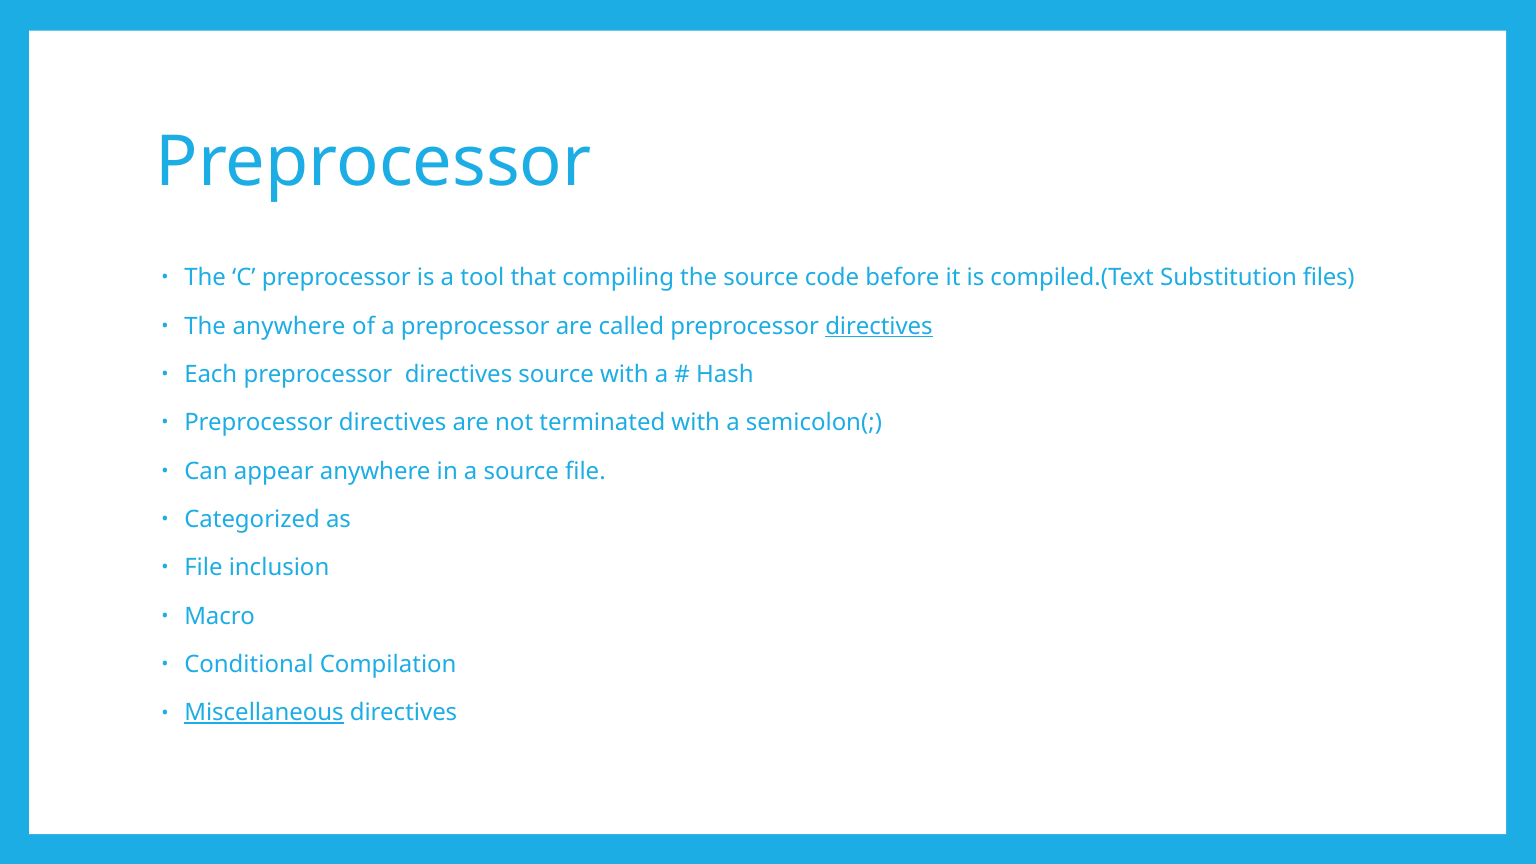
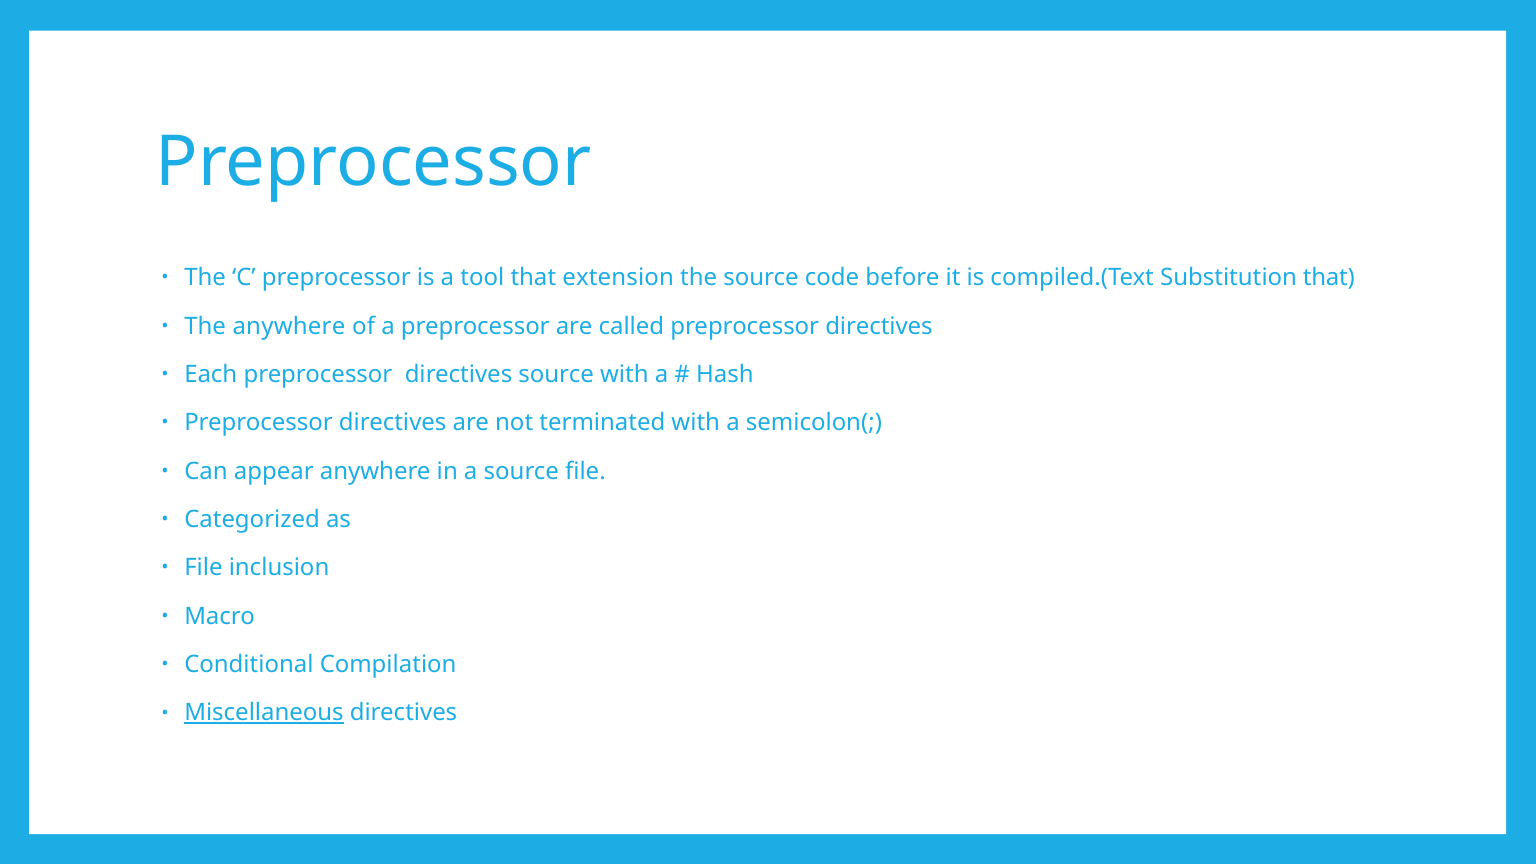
compiling: compiling -> extension (618, 278)
Substitution files: files -> that (1329, 278)
directives underline: present -> none (879, 326)
